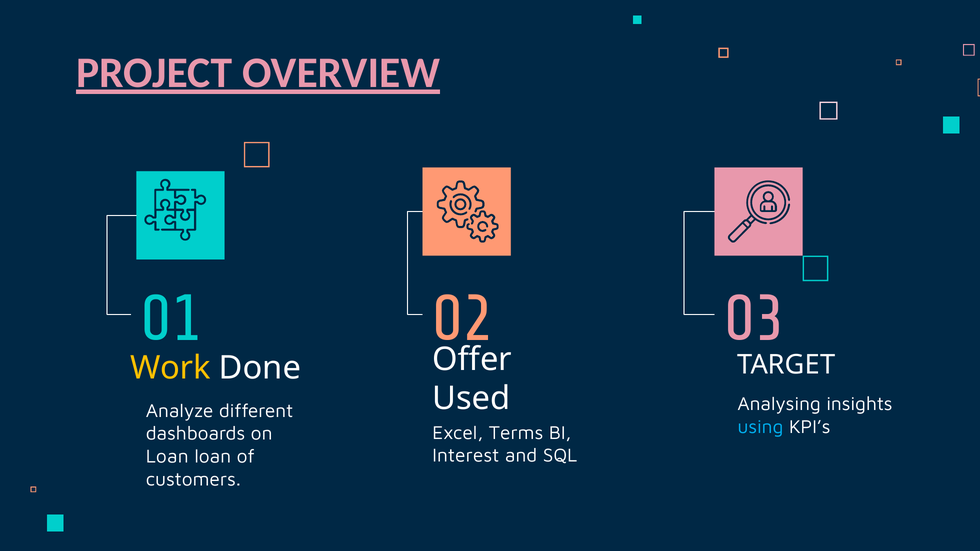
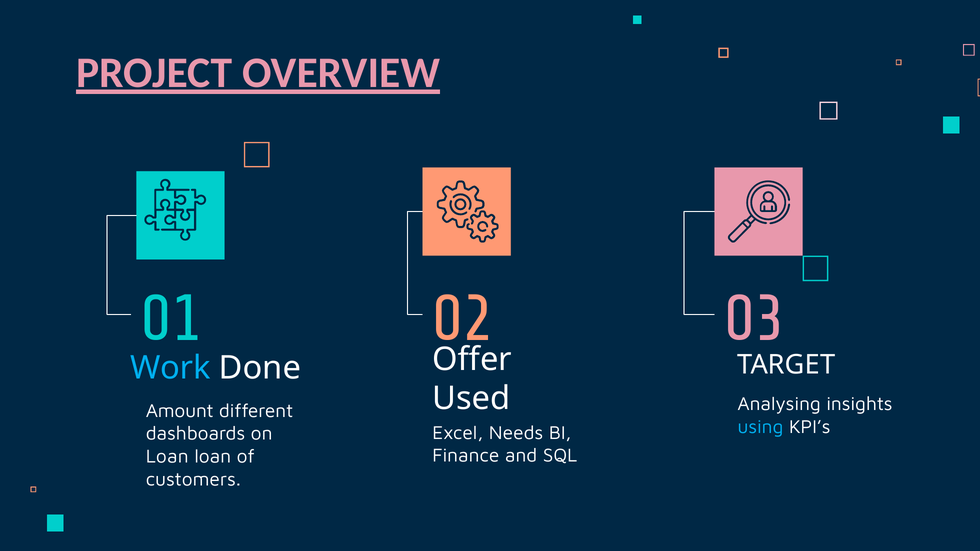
Work colour: yellow -> light blue (170, 368)
Analyze: Analyze -> Amount (180, 411)
Terms: Terms -> Needs (516, 433)
Interest: Interest -> Finance (466, 456)
